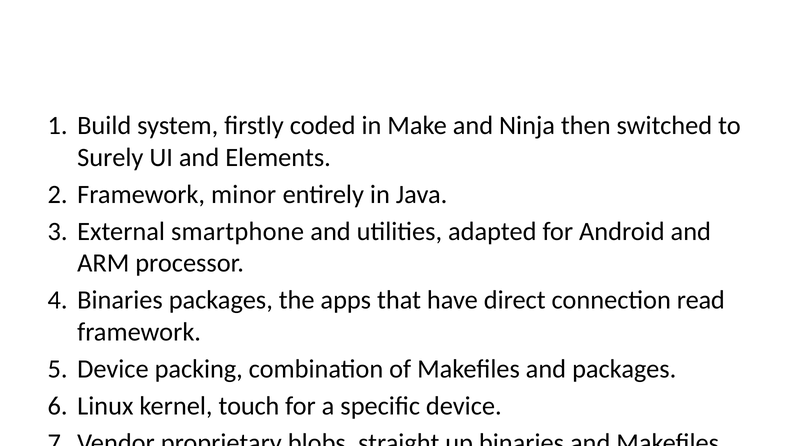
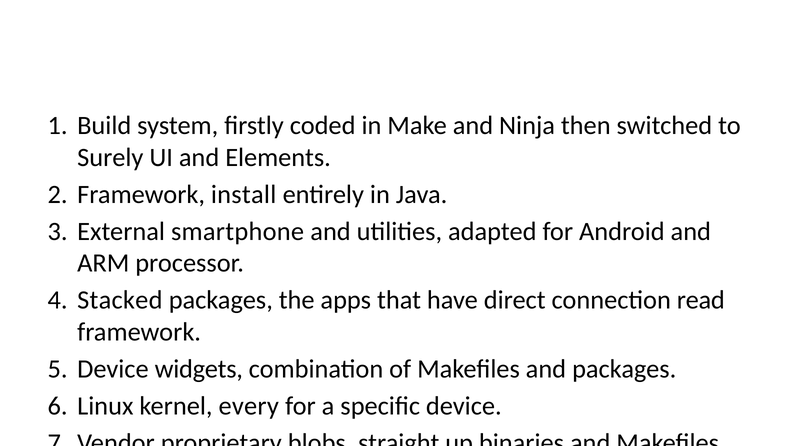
Framework minor: minor -> install (244, 194)
Binaries: Binaries -> Stacked (120, 300)
packing: packing -> widgets (199, 368)
touch: touch -> every (249, 405)
